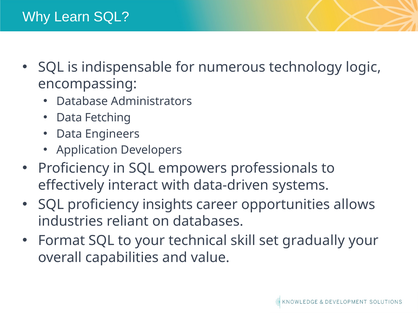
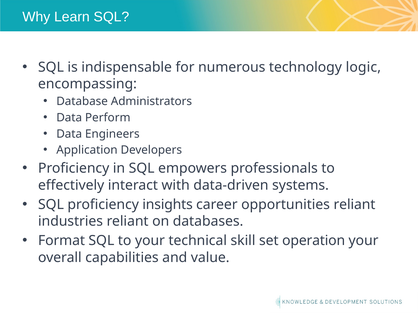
Fetching: Fetching -> Perform (108, 118)
opportunities allows: allows -> reliant (354, 205)
gradually: gradually -> operation (314, 241)
